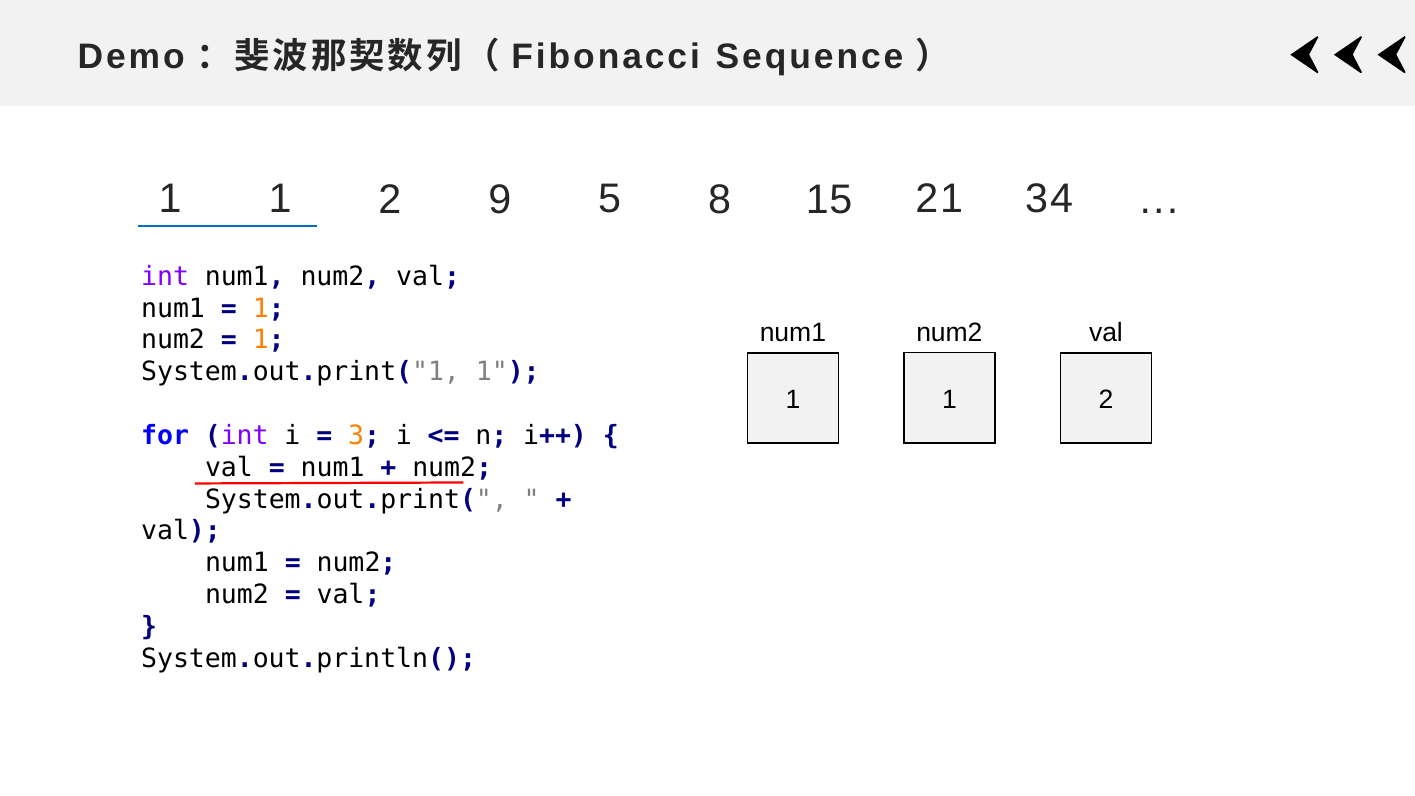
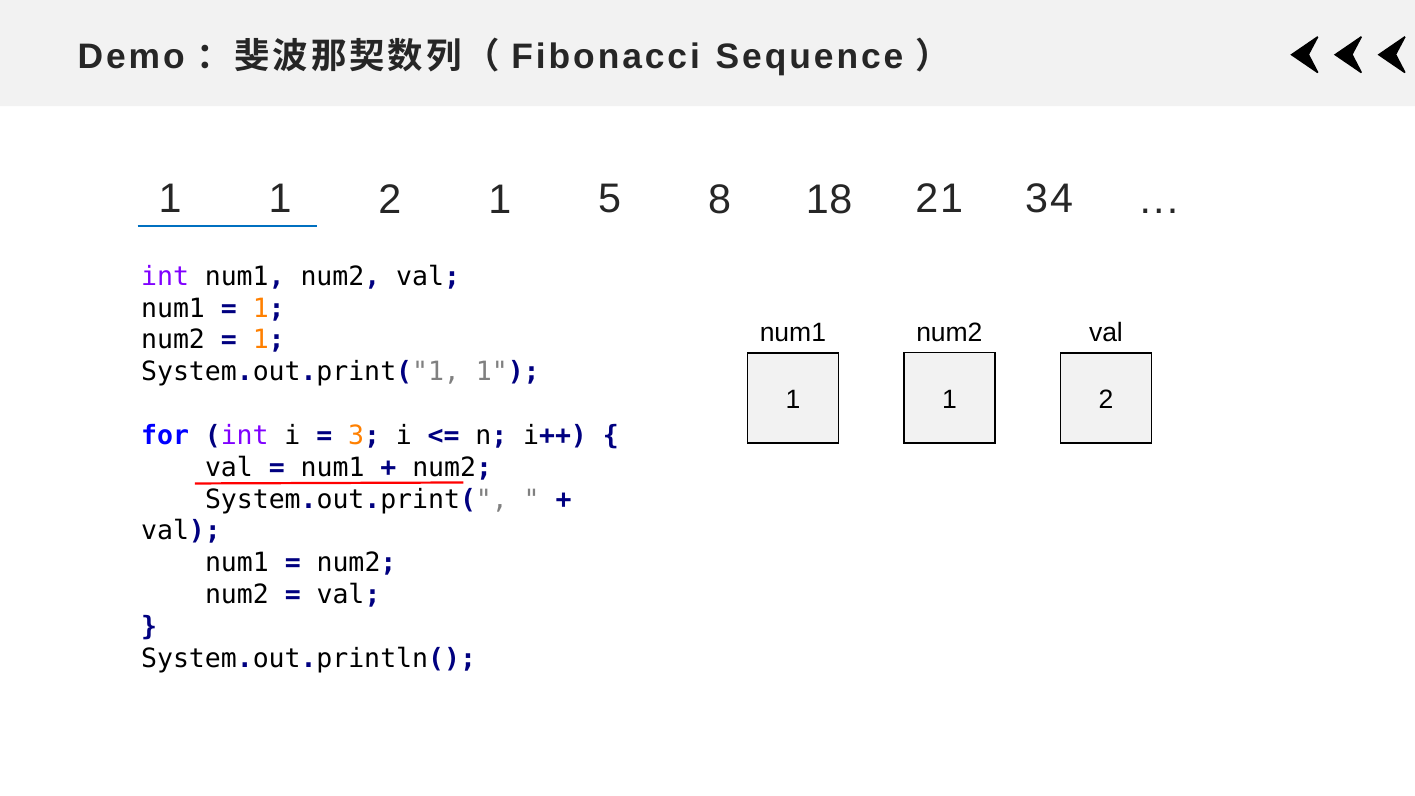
2 9: 9 -> 1 (500, 200)
15: 15 -> 18 (829, 200)
